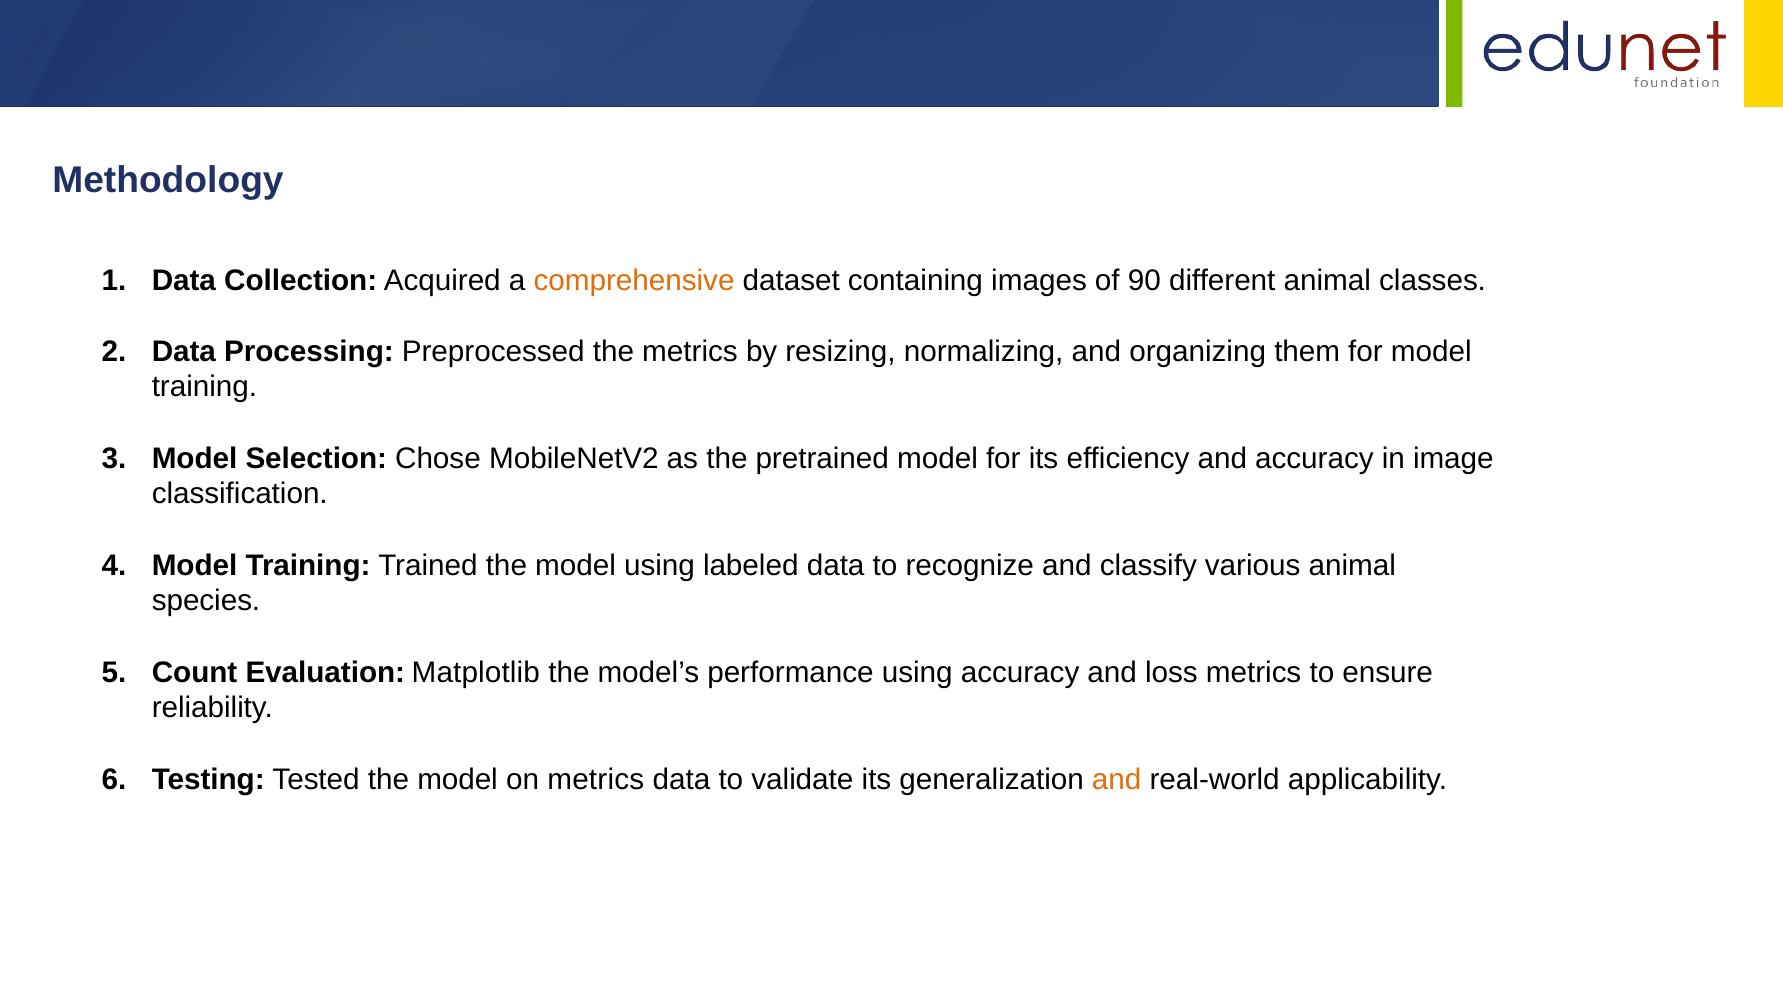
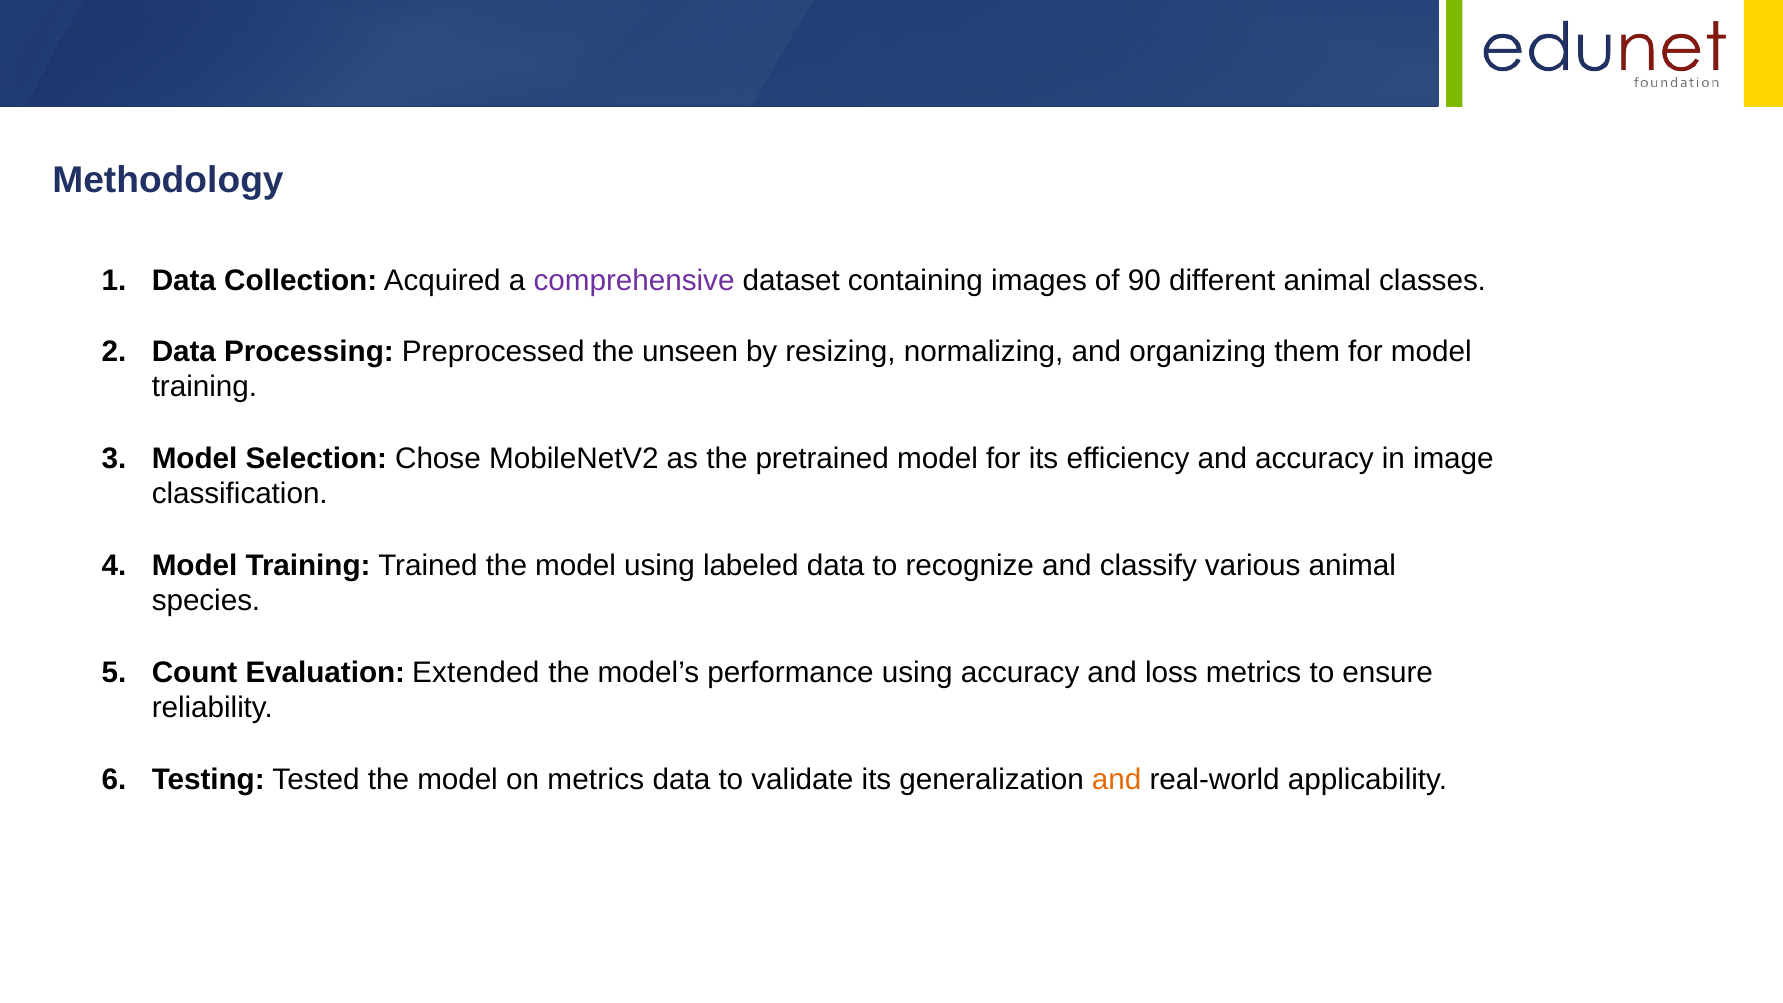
comprehensive colour: orange -> purple (634, 280)
the metrics: metrics -> unseen (690, 351)
Matplotlib: Matplotlib -> Extended (476, 672)
